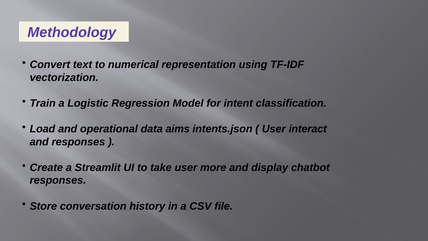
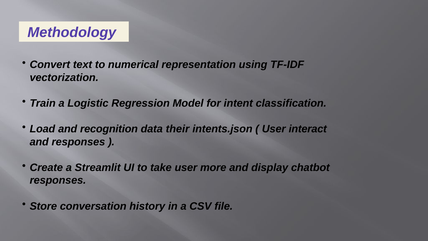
operational: operational -> recognition (109, 129)
aims: aims -> their (178, 129)
